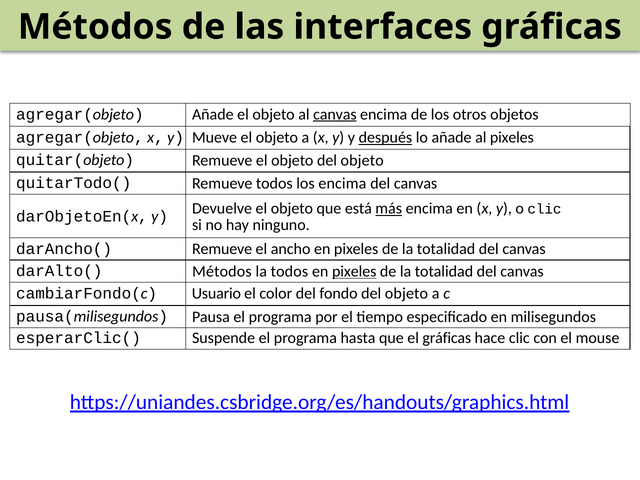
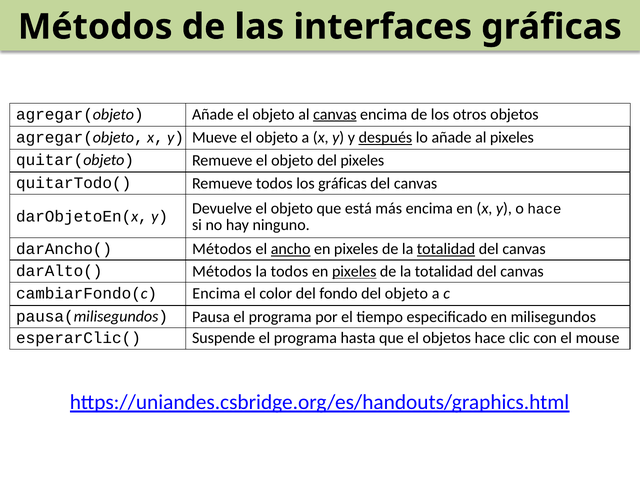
objeto del objeto: objeto -> pixeles (362, 160)
los encima: encima -> gráficas (343, 183)
más underline: present -> none (389, 209)
o clic: clic -> hace (545, 209)
Remueve: Remueve -> Métodos (222, 249)
ancho underline: none -> present (291, 249)
totalidad underline: none -> present (446, 249)
Usuario: Usuario -> Encima (216, 294)
el gráficas: gráficas -> objetos (447, 338)
